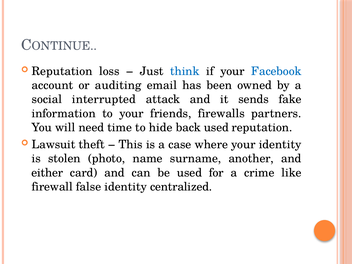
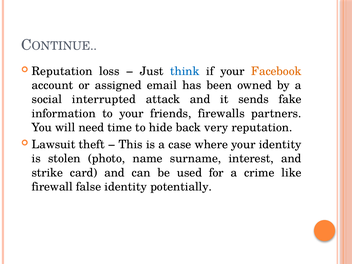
Facebook colour: blue -> orange (276, 71)
auditing: auditing -> assigned (118, 85)
back used: used -> very (216, 128)
another: another -> interest (251, 159)
either: either -> strike (47, 173)
centralized: centralized -> potentially (181, 187)
